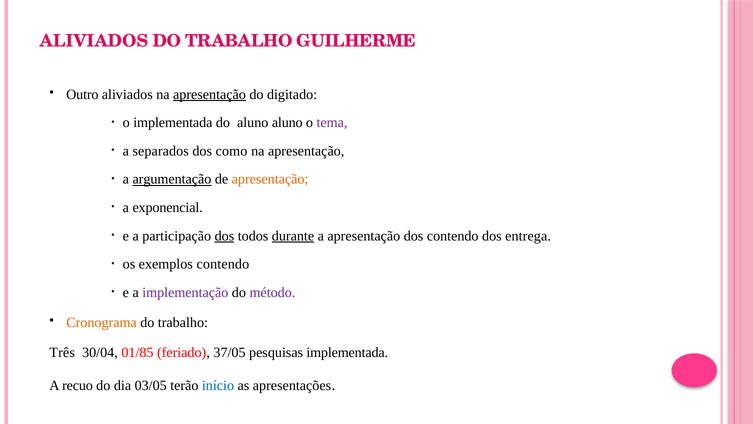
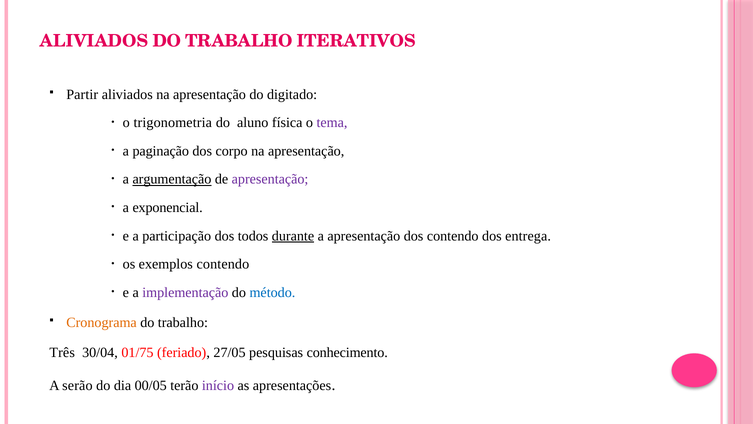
GUILHERME: GUILHERME -> ITERATIVOS (356, 41)
Outro: Outro -> Partir (82, 94)
apresentação underline: present -> none (209, 94)
o implementada: implementada -> trigonometria (173, 123)
aluno aluno: aluno -> física (287, 123)
separados: separados -> paginação (161, 151)
como: como -> corpo (232, 151)
apresentação colour: orange -> purple (270, 179)
dos underline: present -> none (224, 236)
método colour: purple -> blue (272, 292)
01/85: 01/85 -> 01/75 (137, 352)
37/05: 37/05 -> 27/05 (230, 352)
pesquisas implementada: implementada -> conhecimento (347, 352)
recuo: recuo -> serão (77, 385)
03/05: 03/05 -> 00/05 (151, 385)
início colour: blue -> purple (218, 385)
